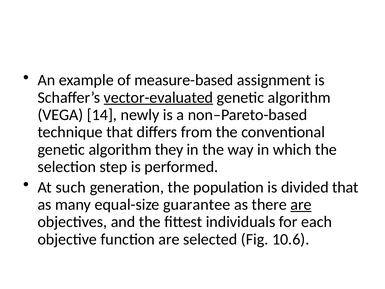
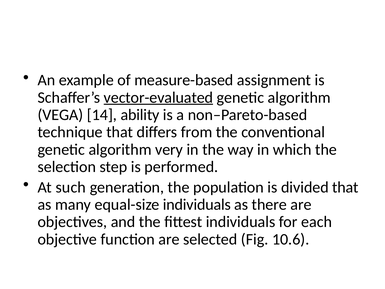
newly: newly -> ability (140, 115)
they: they -> very (169, 149)
equal-size guarantee: guarantee -> individuals (197, 204)
are underline: present -> none (301, 204)
